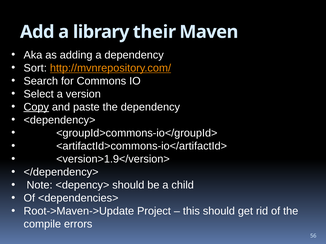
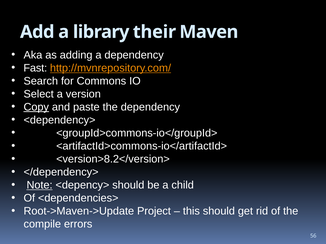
Sort: Sort -> Fast (35, 68)
<version>1.9</version>: <version>1.9</version> -> <version>8.2</version> (113, 159)
Note underline: none -> present (40, 185)
